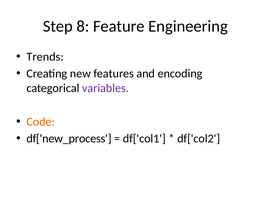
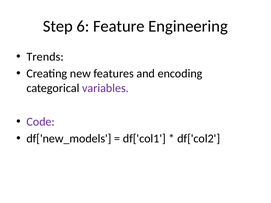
8: 8 -> 6 (83, 26)
Code colour: orange -> purple (41, 122)
df['new_process: df['new_process -> df['new_models (69, 139)
